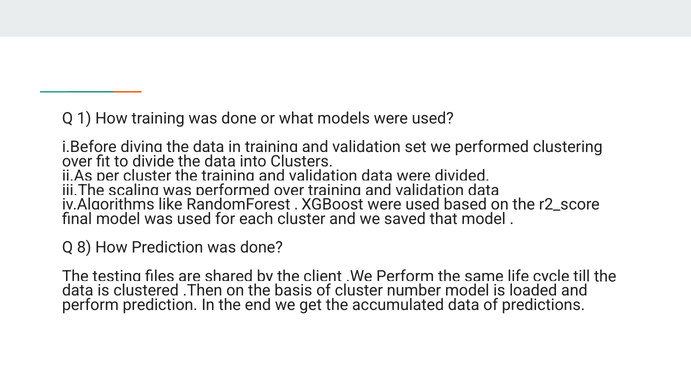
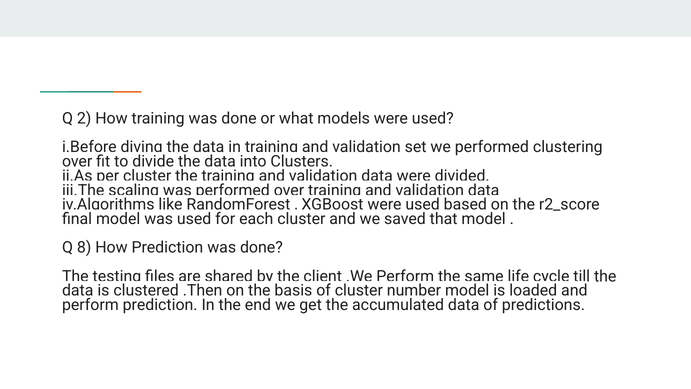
1: 1 -> 2 (84, 118)
